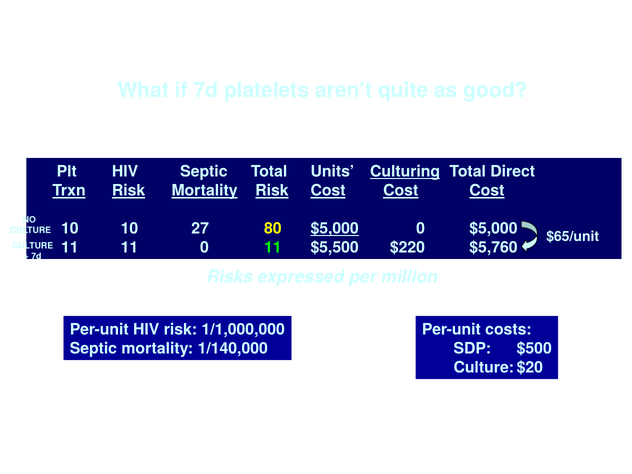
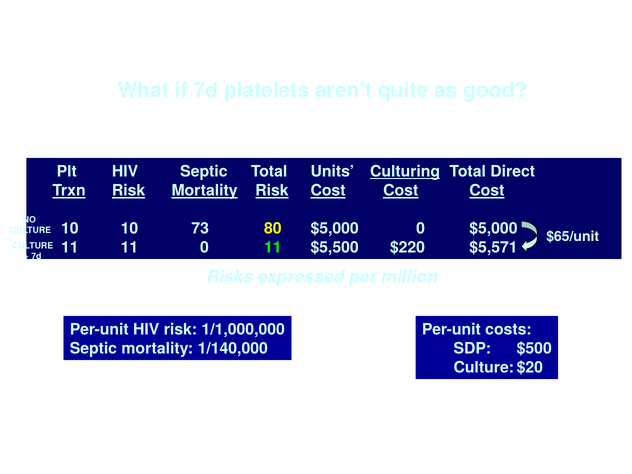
27: 27 -> 73 (200, 229)
$5,000 underline: present -> none (335, 229)
$5,760: $5,760 -> $5,571 (493, 248)
